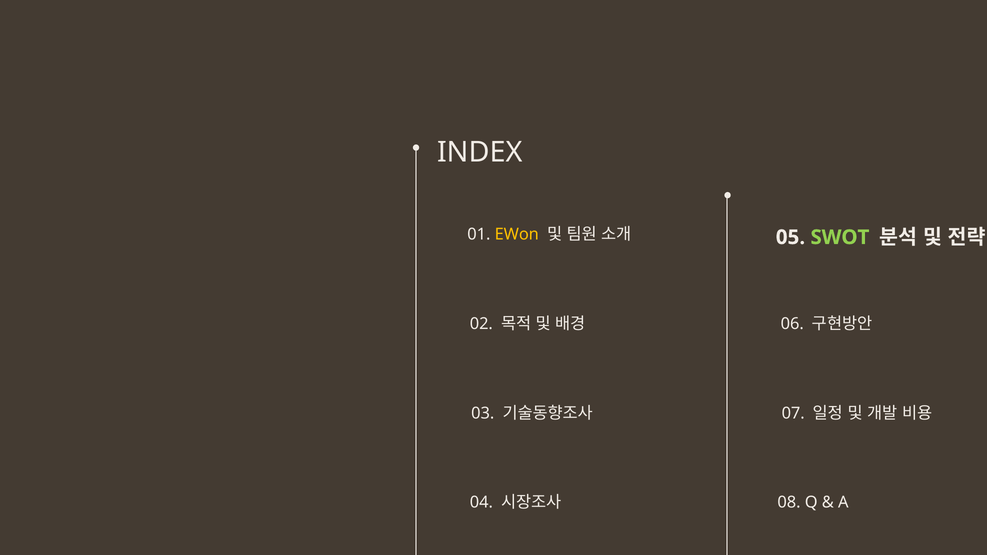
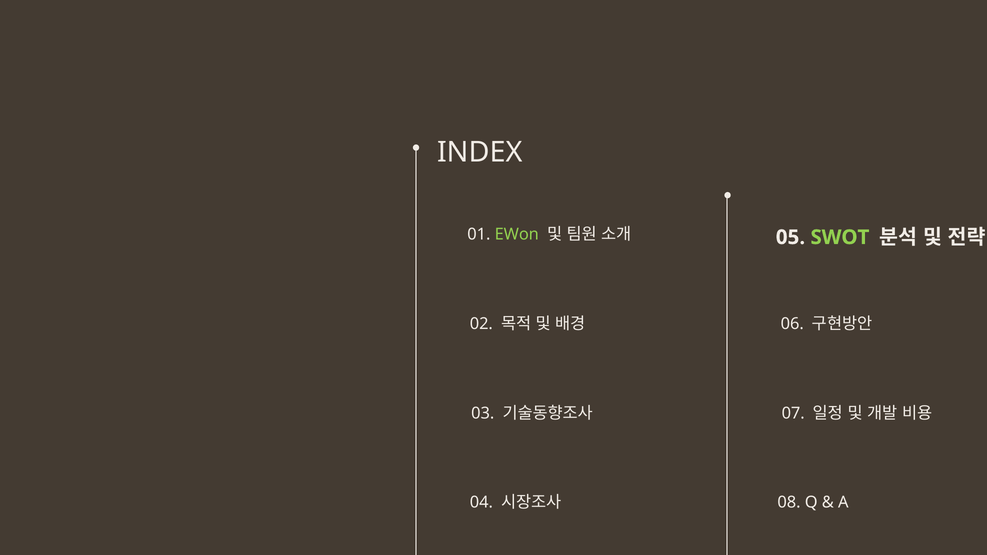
EWon colour: yellow -> light green (517, 235)
